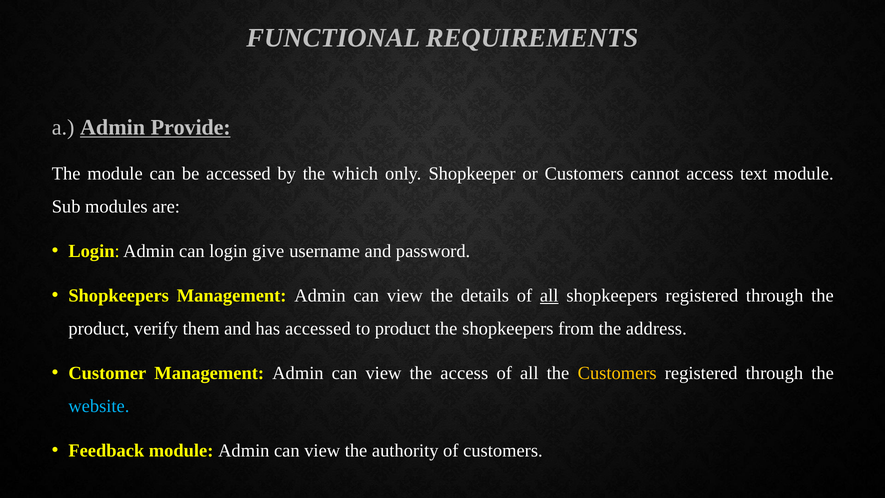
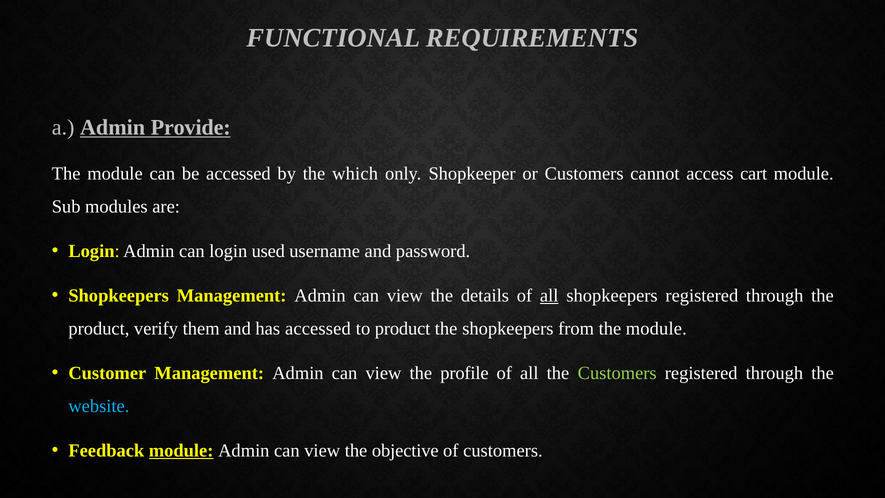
text: text -> cart (754, 174)
give: give -> used (268, 251)
from the address: address -> module (656, 329)
the access: access -> profile (464, 373)
Customers colour: yellow -> light green (617, 373)
module underline: none -> present (181, 451)
authority: authority -> objective (405, 451)
